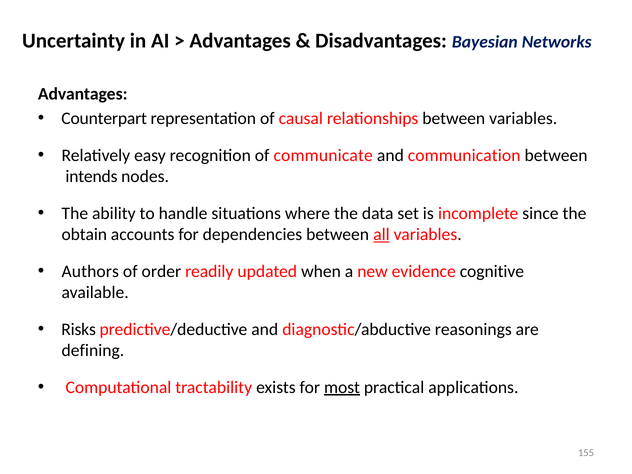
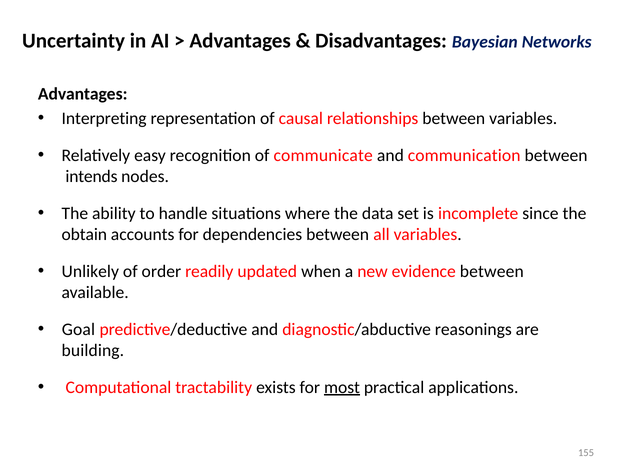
Counterpart: Counterpart -> Interpreting (104, 119)
all underline: present -> none (382, 234)
Authors: Authors -> Unlikely (90, 271)
evidence cognitive: cognitive -> between (492, 271)
Risks: Risks -> Goal (78, 329)
defining: defining -> building (93, 350)
